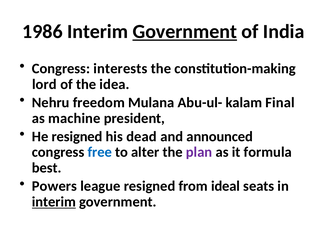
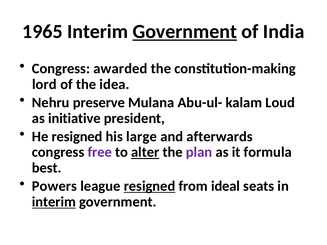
1986: 1986 -> 1965 (42, 32)
interests: interests -> awarded (120, 69)
freedom: freedom -> preserve (99, 103)
Final: Final -> Loud (280, 103)
machine: machine -> initiative (74, 118)
dead: dead -> large (142, 137)
announced: announced -> afterwards (220, 137)
free colour: blue -> purple (100, 152)
alter underline: none -> present (145, 152)
resigned underline: none -> present (150, 186)
